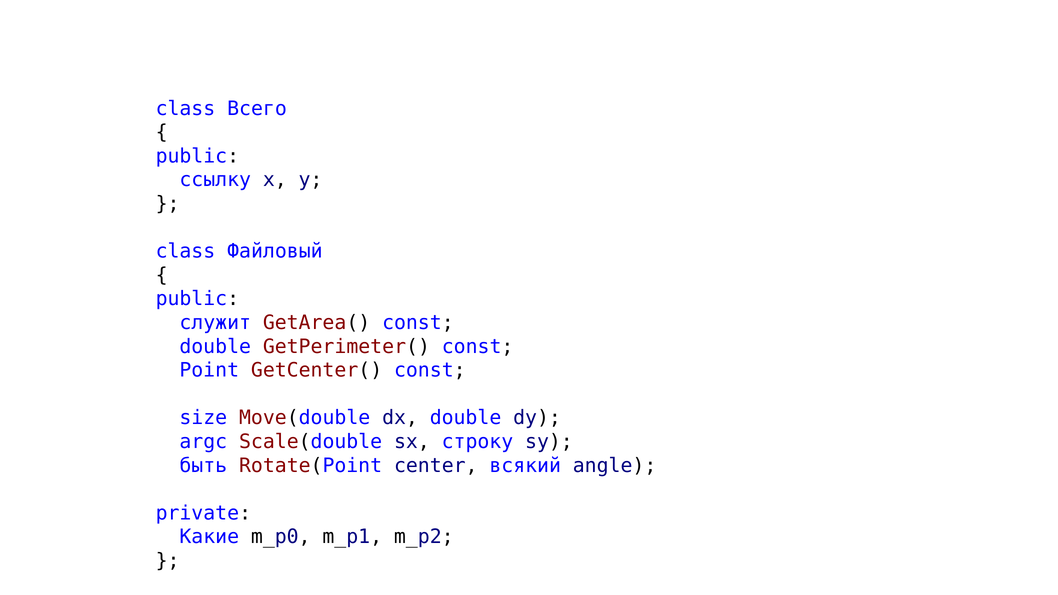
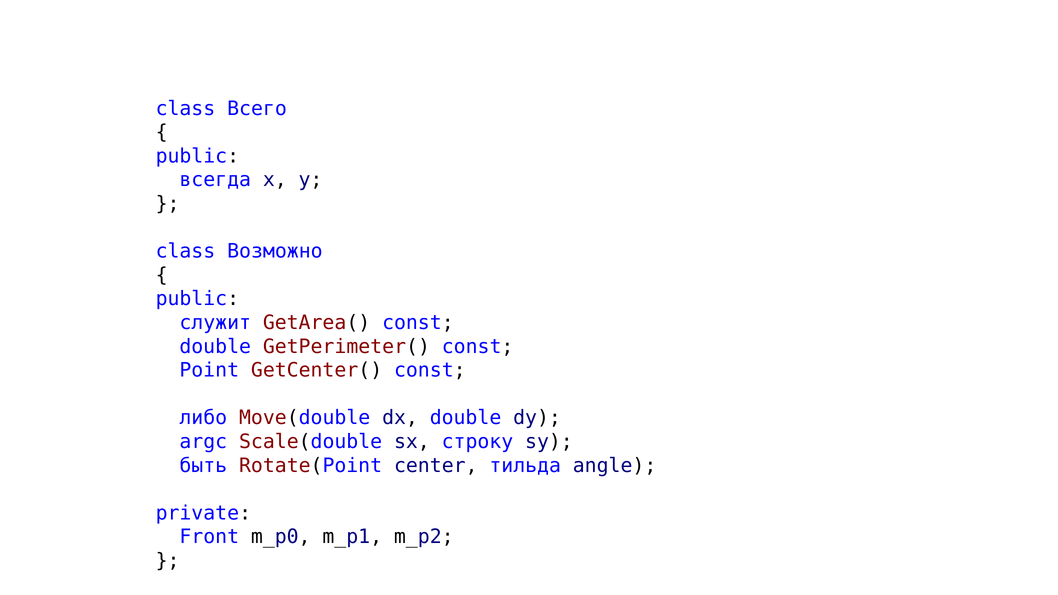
ссылку: ссылку -> всегда (215, 180)
Файловый: Файловый -> Возможно (275, 251)
size: size -> либо (203, 418)
всякий: всякий -> тильда (525, 466)
Какие: Какие -> Front (209, 537)
